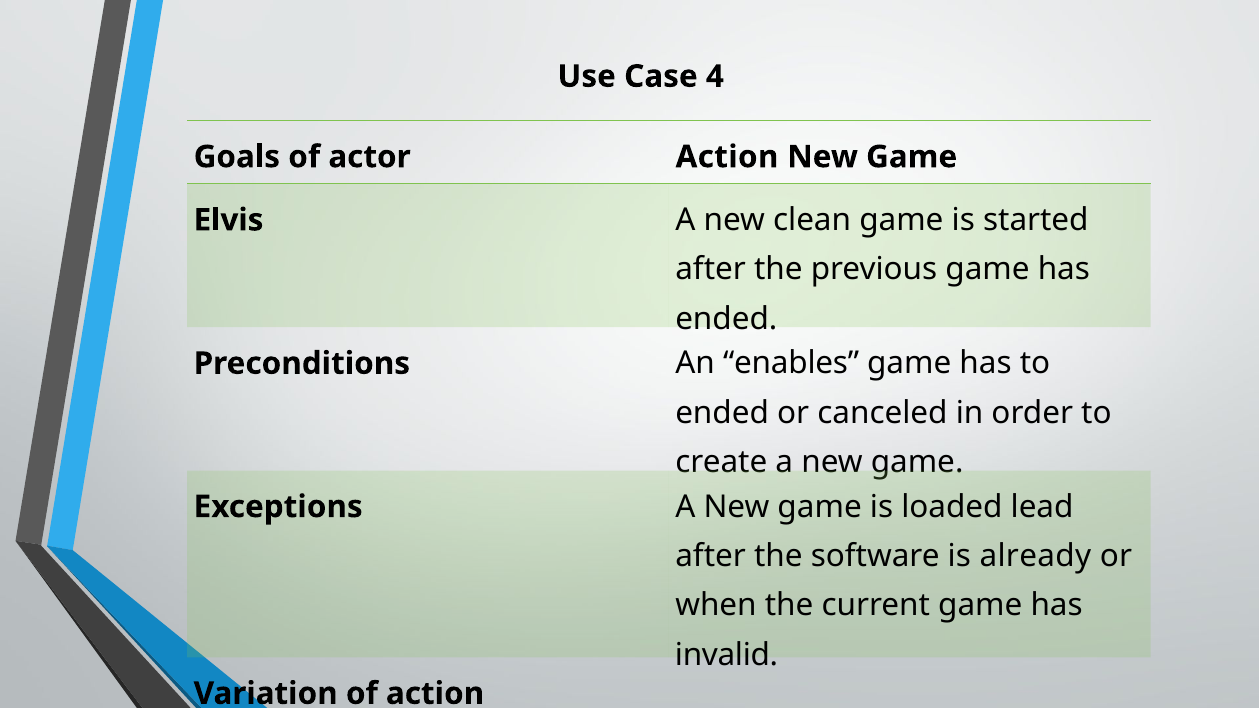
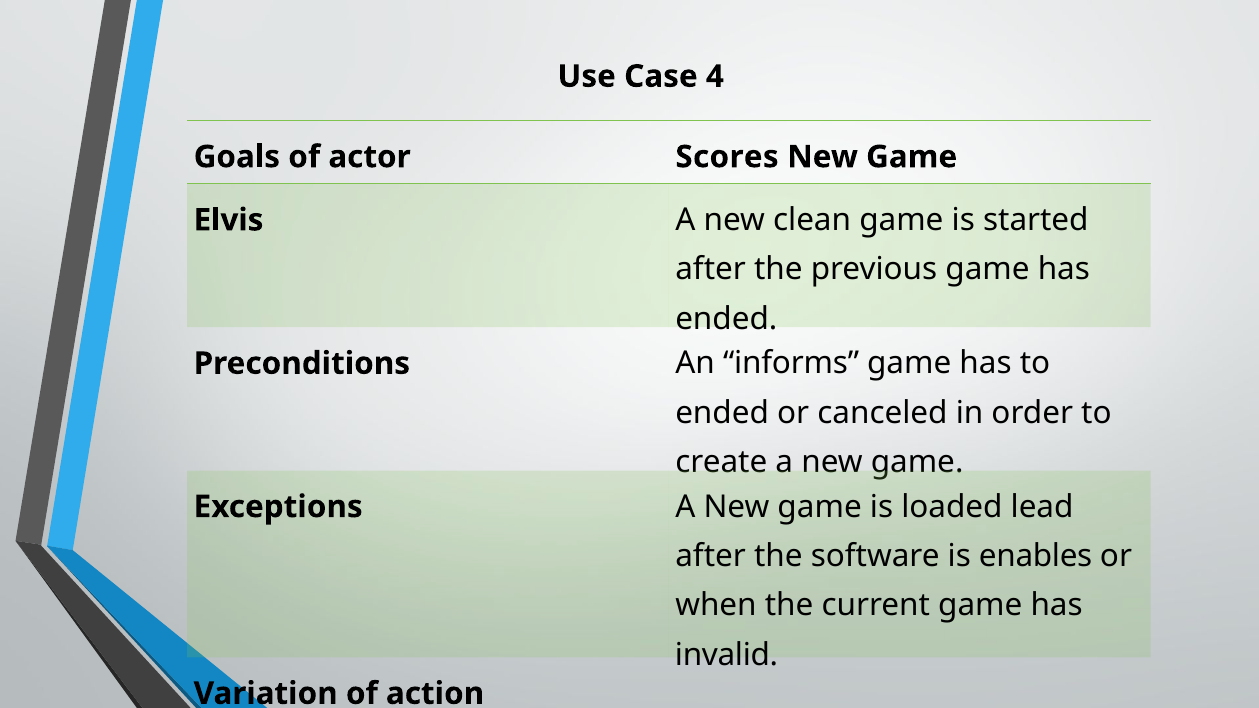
actor Action: Action -> Scores (727, 157)
enables: enables -> informs (791, 364)
already: already -> enables (1036, 556)
